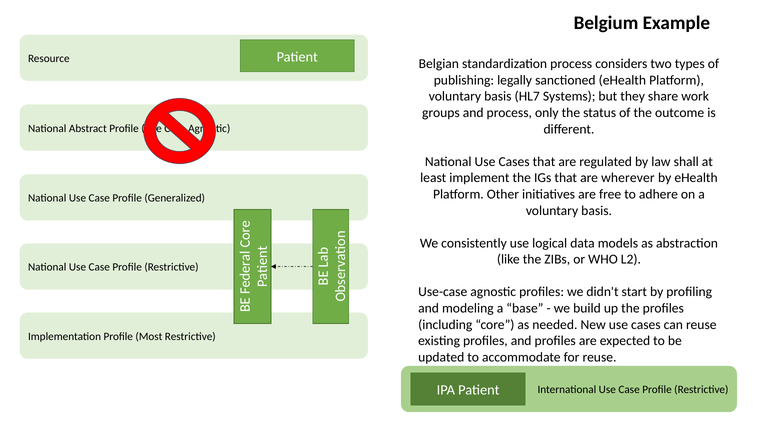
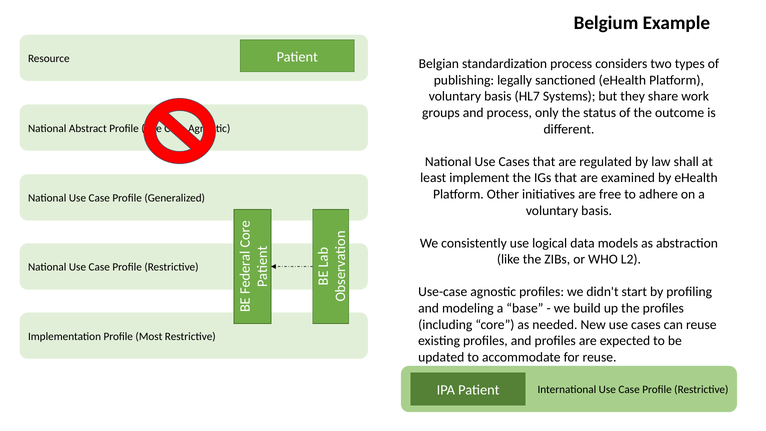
wherever: wherever -> examined (628, 178)
